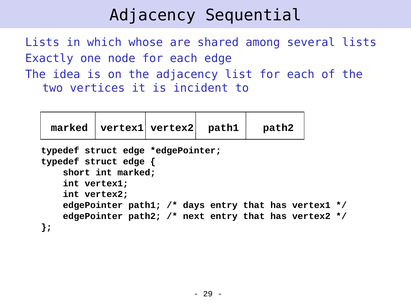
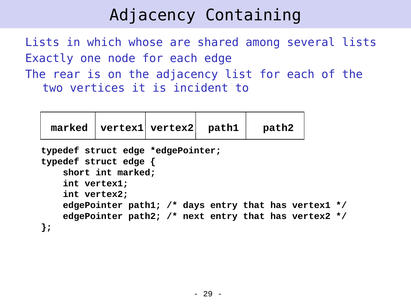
Sequential: Sequential -> Containing (253, 15)
idea: idea -> rear (67, 74)
